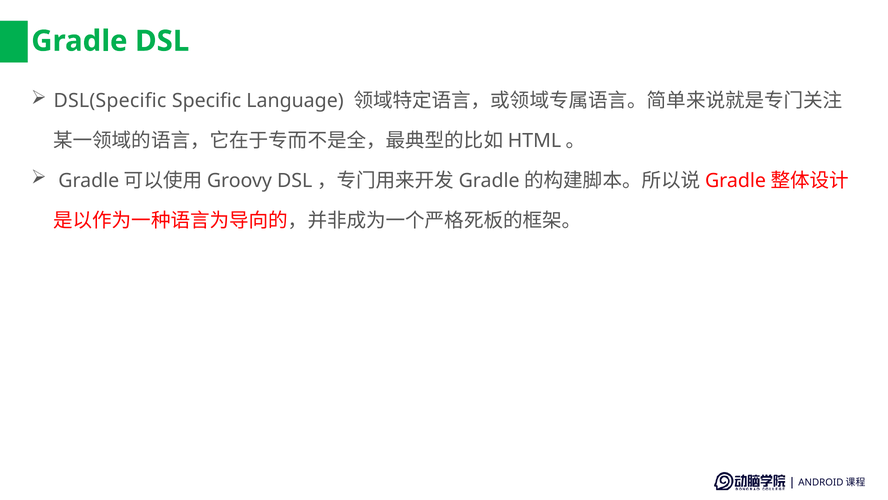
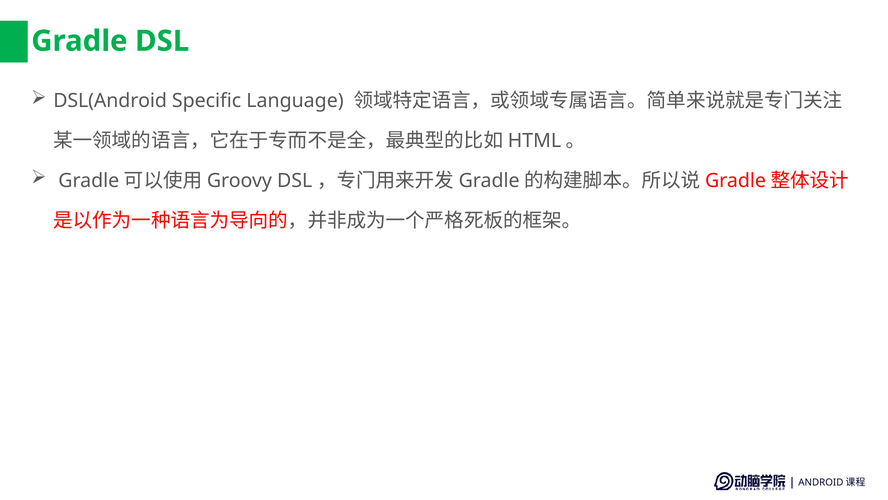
DSL(Specific: DSL(Specific -> DSL(Android (110, 101)
